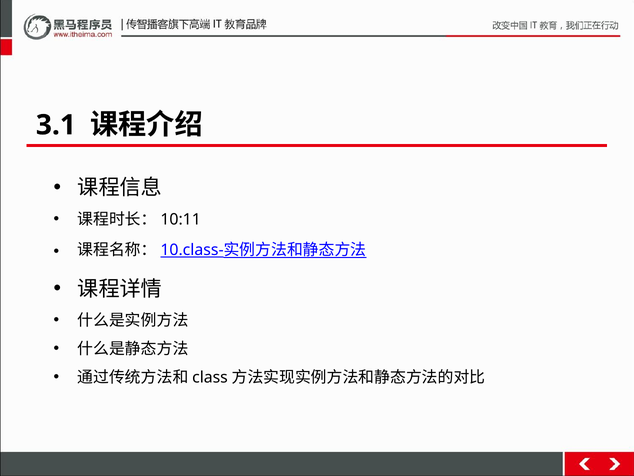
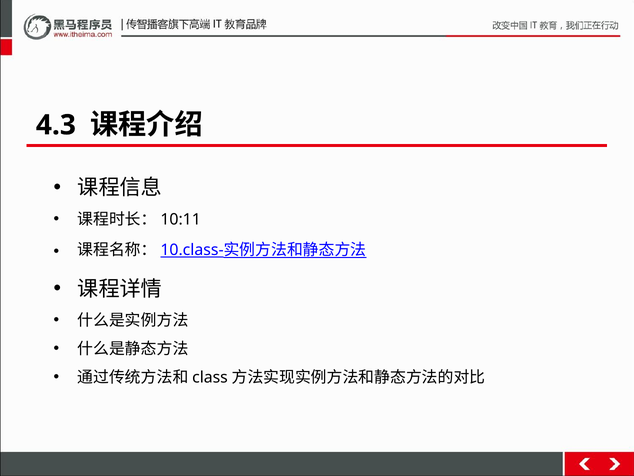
3.1: 3.1 -> 4.3 (56, 125)
